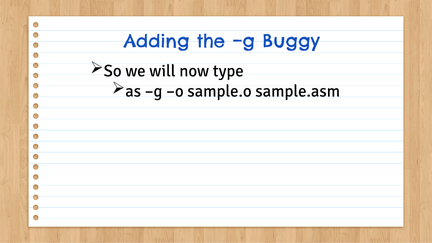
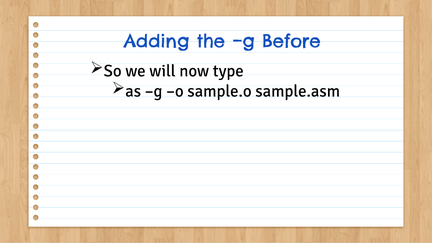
Buggy: Buggy -> Before (291, 42)
